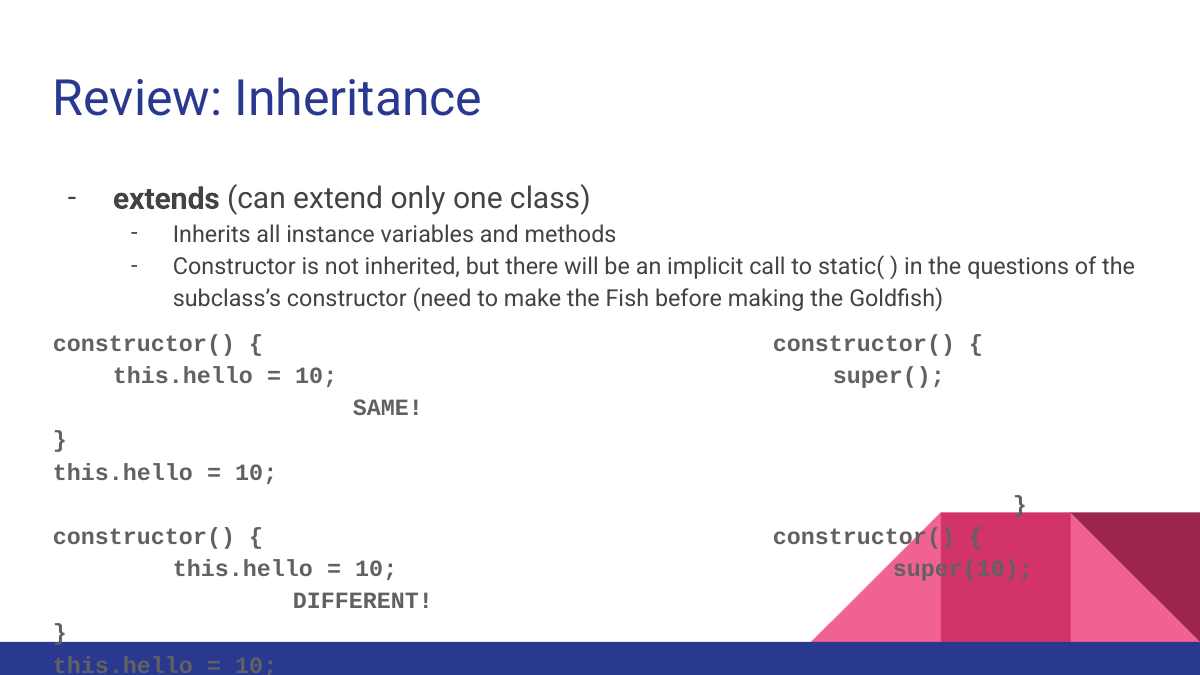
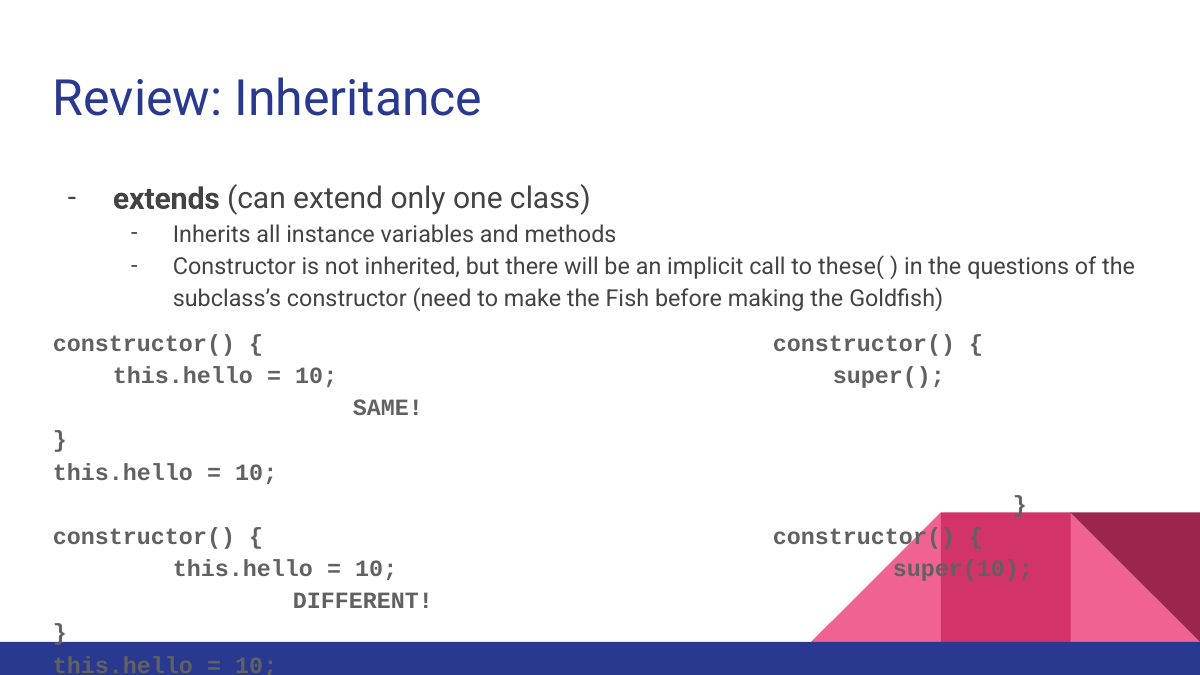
static(: static( -> these( (851, 267)
